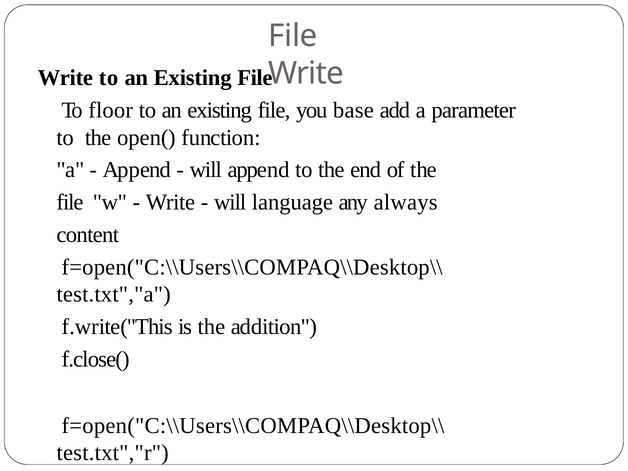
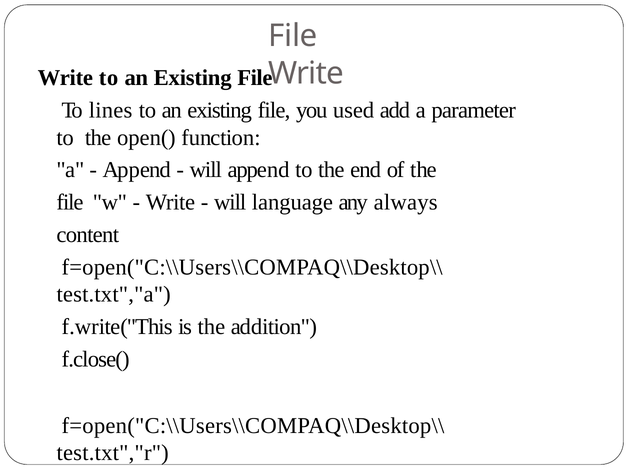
floor: floor -> lines (111, 110)
base: base -> used (354, 110)
